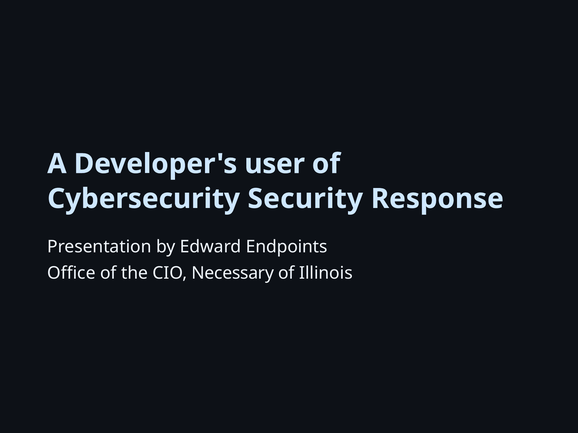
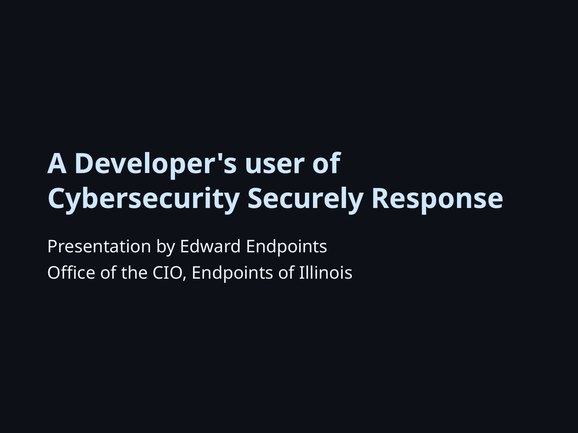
Security: Security -> Securely (306, 199)
CIO Necessary: Necessary -> Endpoints (233, 274)
